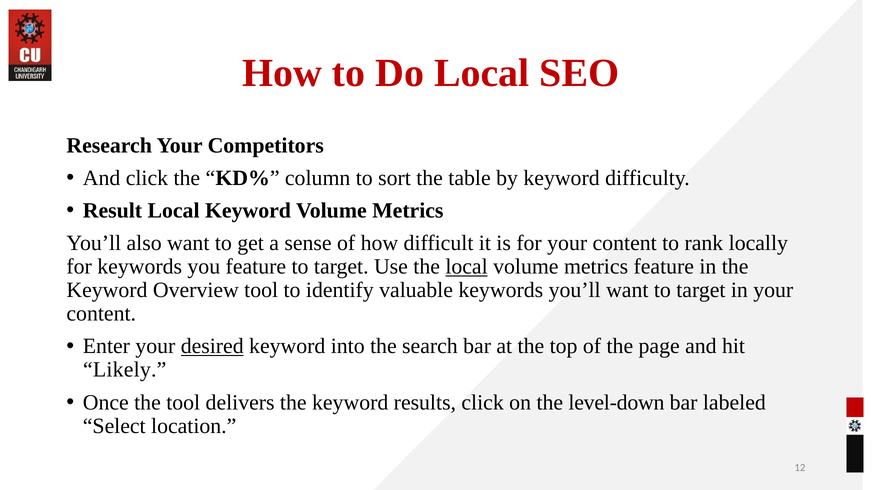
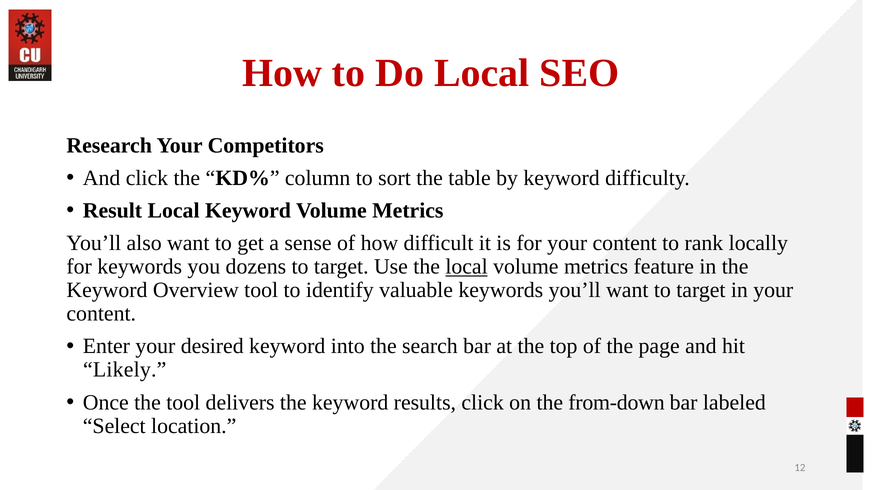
you feature: feature -> dozens (256, 267)
desired underline: present -> none (212, 347)
level-down: level-down -> from-down (616, 403)
